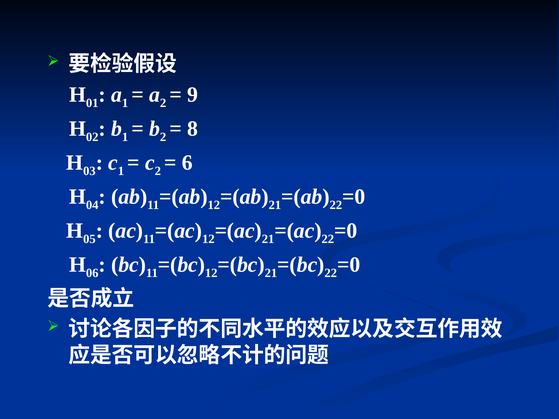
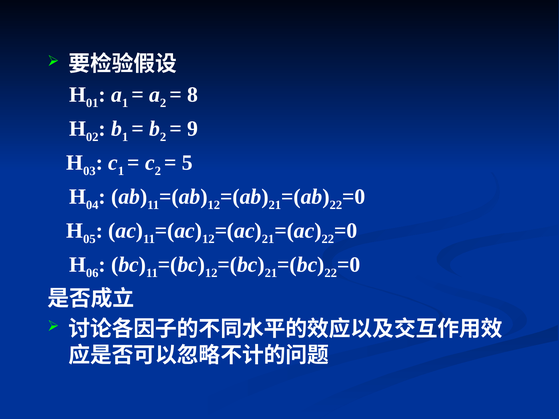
9: 9 -> 8 (193, 95)
8: 8 -> 9 (193, 129)
6: 6 -> 5 (187, 163)
